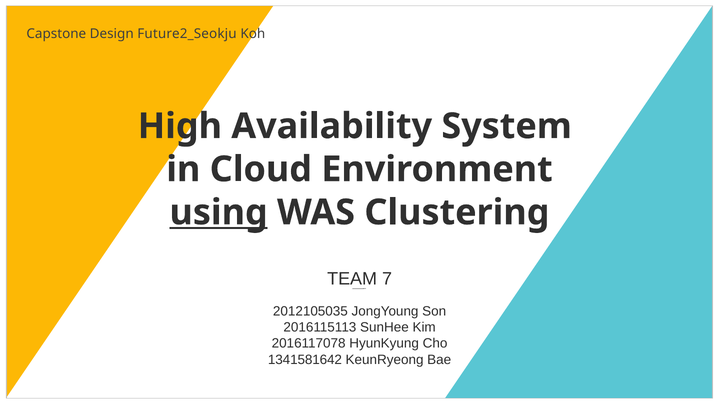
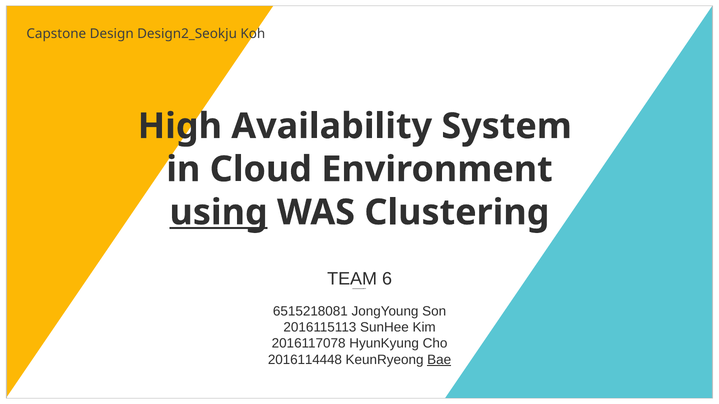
Future2_Seokju: Future2_Seokju -> Design2_Seokju (187, 34)
7: 7 -> 6 (387, 279)
2012105035: 2012105035 -> 6515218081 (310, 311)
1341581642: 1341581642 -> 2016114448 (305, 360)
Bae underline: none -> present (439, 360)
